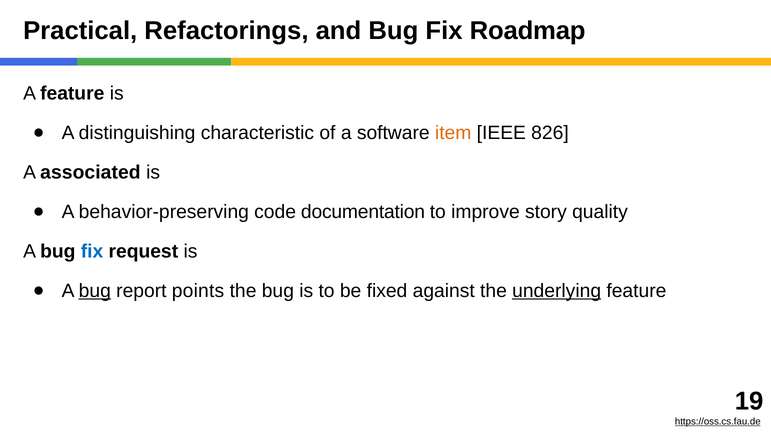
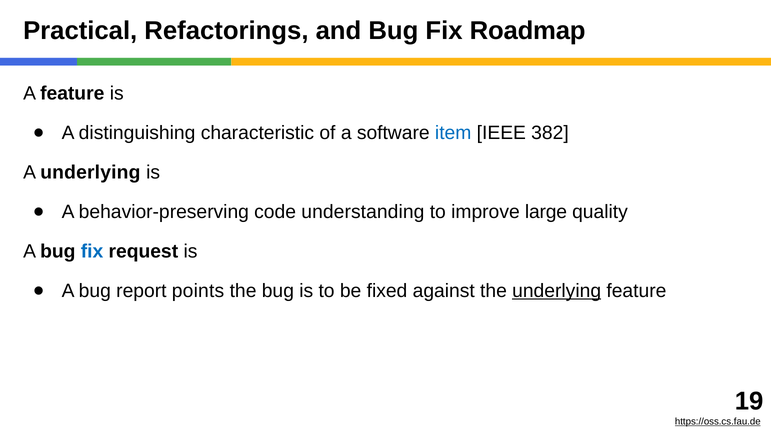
item colour: orange -> blue (453, 133)
826: 826 -> 382 (550, 133)
A associated: associated -> underlying (90, 172)
documentation: documentation -> understanding (363, 212)
story: story -> large (546, 212)
bug underline: present -> none (95, 291)
